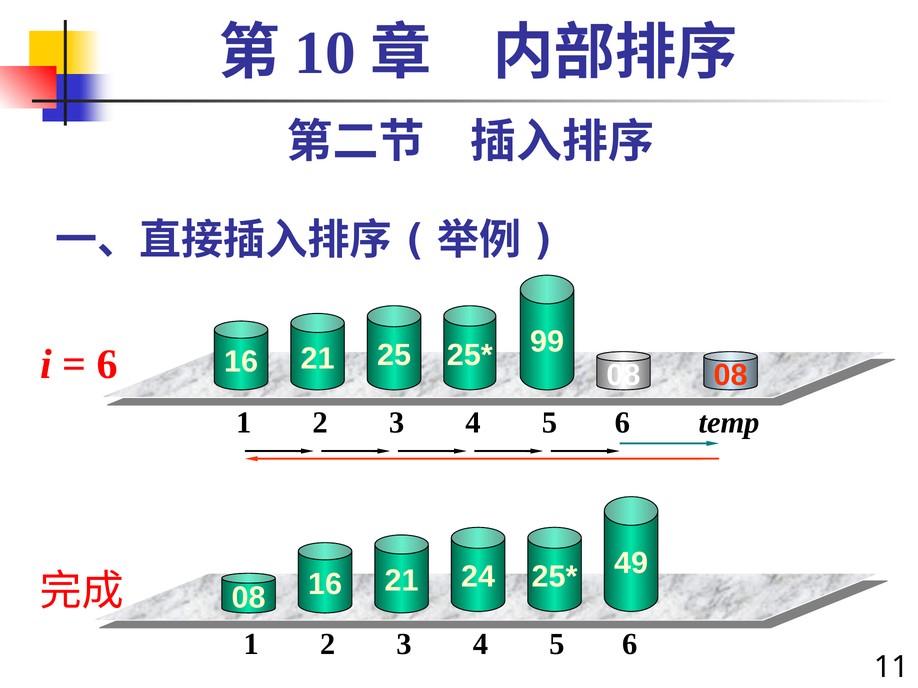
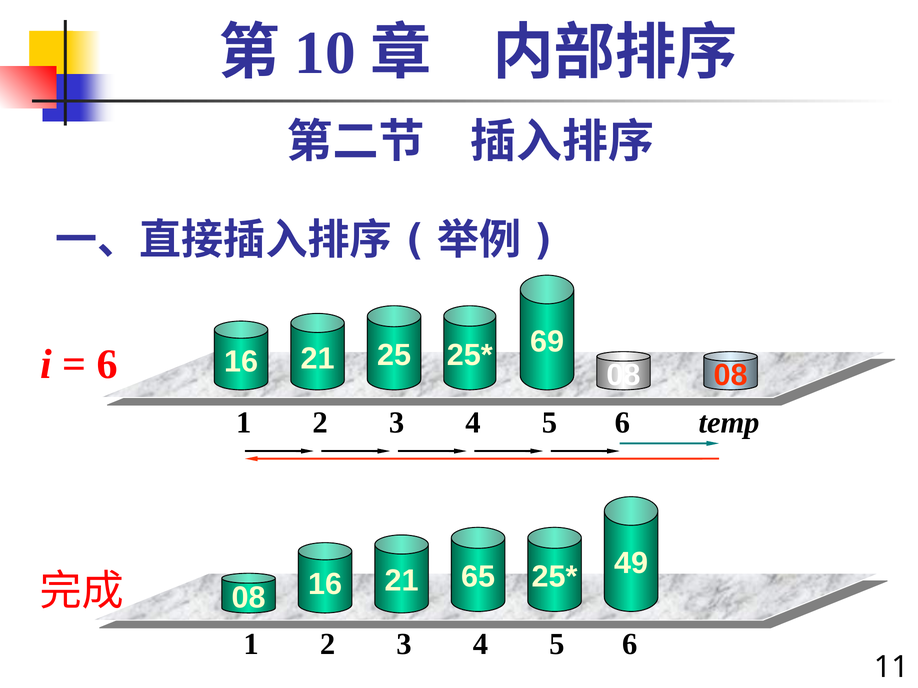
99: 99 -> 69 (547, 342)
24: 24 -> 65 (478, 577)
